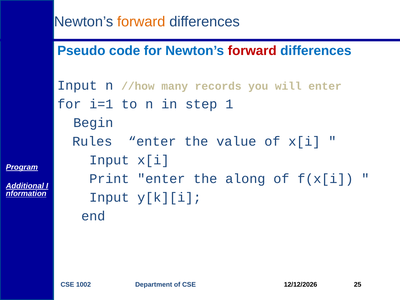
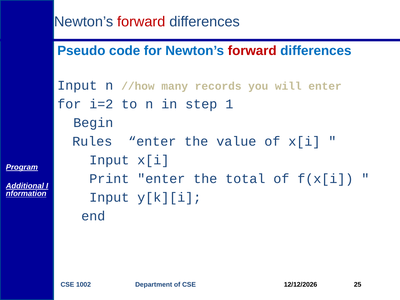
forward colour: orange -> red (141, 22)
i=1: i=1 -> i=2 (101, 104)
along: along -> total (245, 179)
